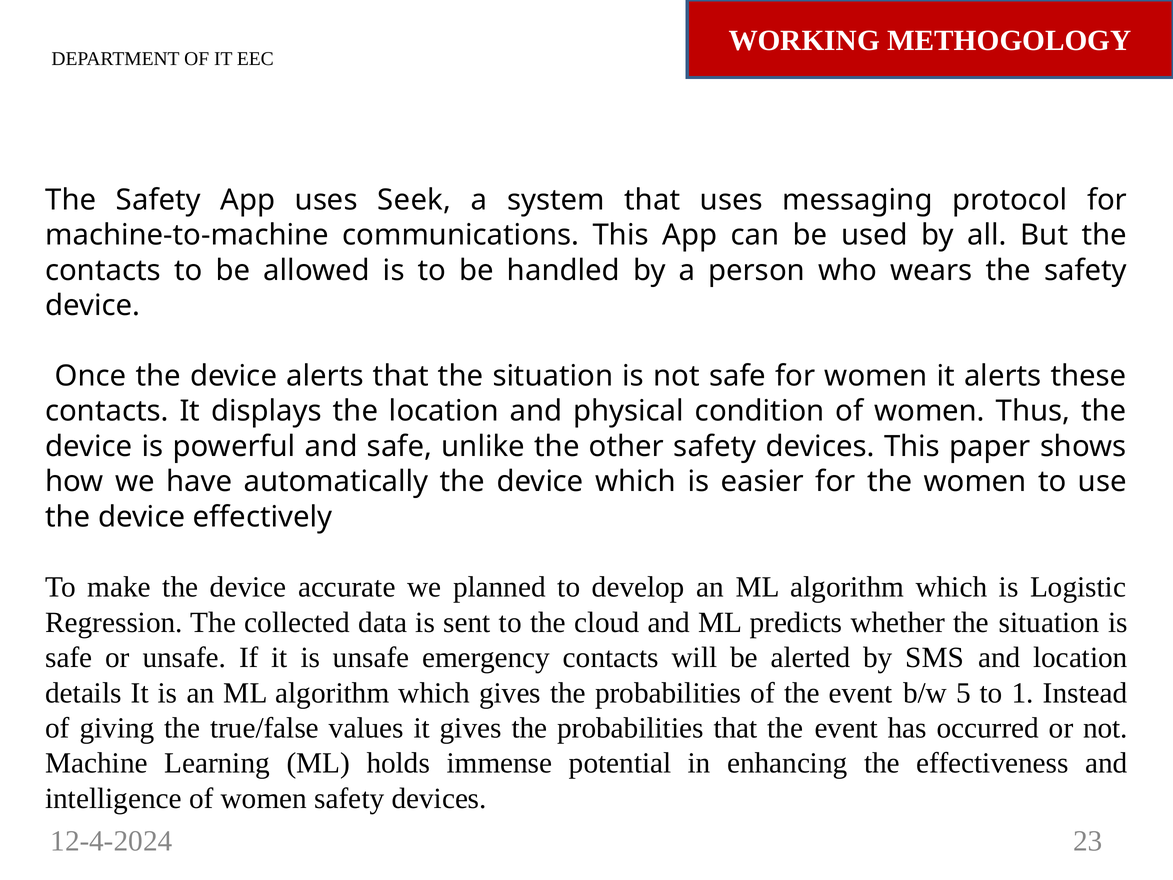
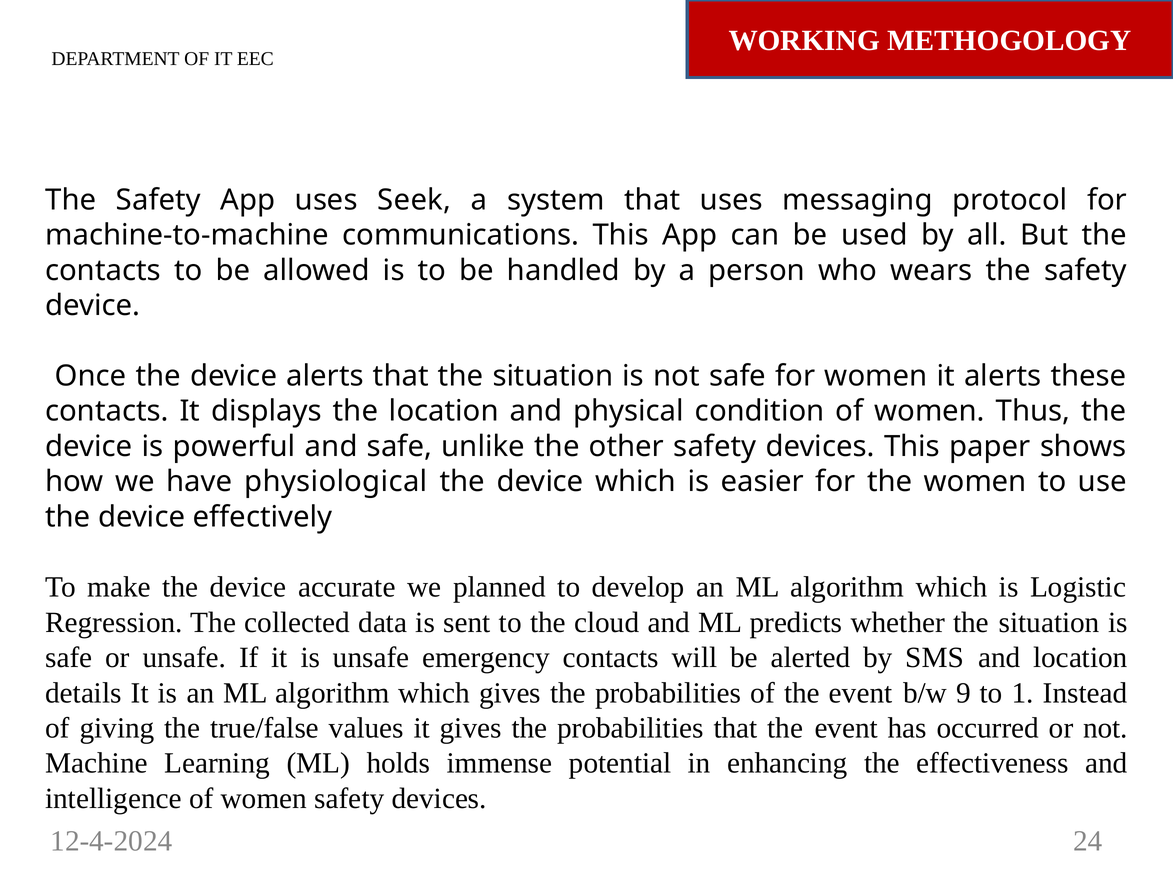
automatically: automatically -> physiological (336, 482)
5: 5 -> 9 (963, 693)
23: 23 -> 24 (1088, 841)
